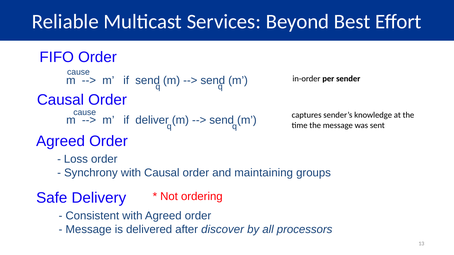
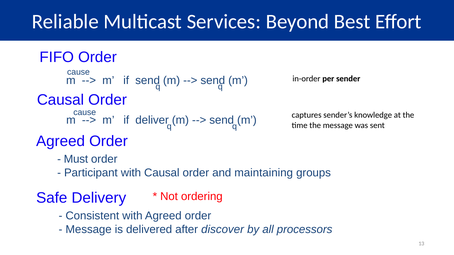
Loss: Loss -> Must (76, 159)
Synchrony: Synchrony -> Participant (91, 173)
